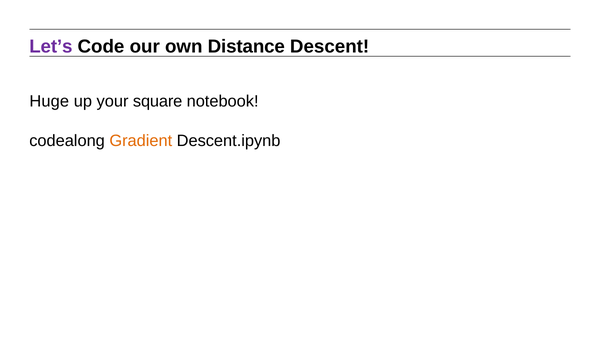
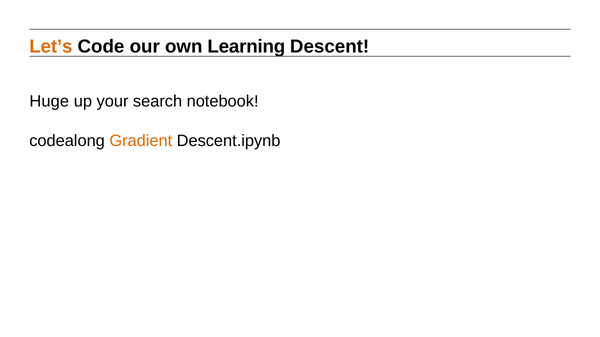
Let’s colour: purple -> orange (51, 47)
Distance: Distance -> Learning (246, 47)
square: square -> search (158, 101)
